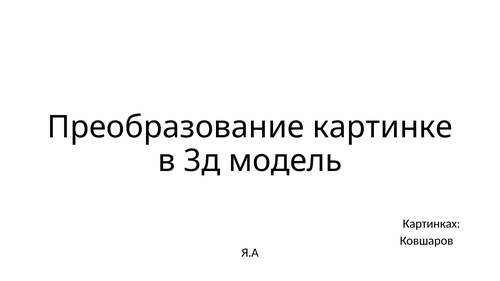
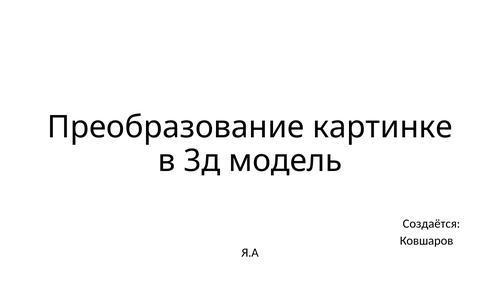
Картинках: Картинках -> Создаётся (431, 224)
